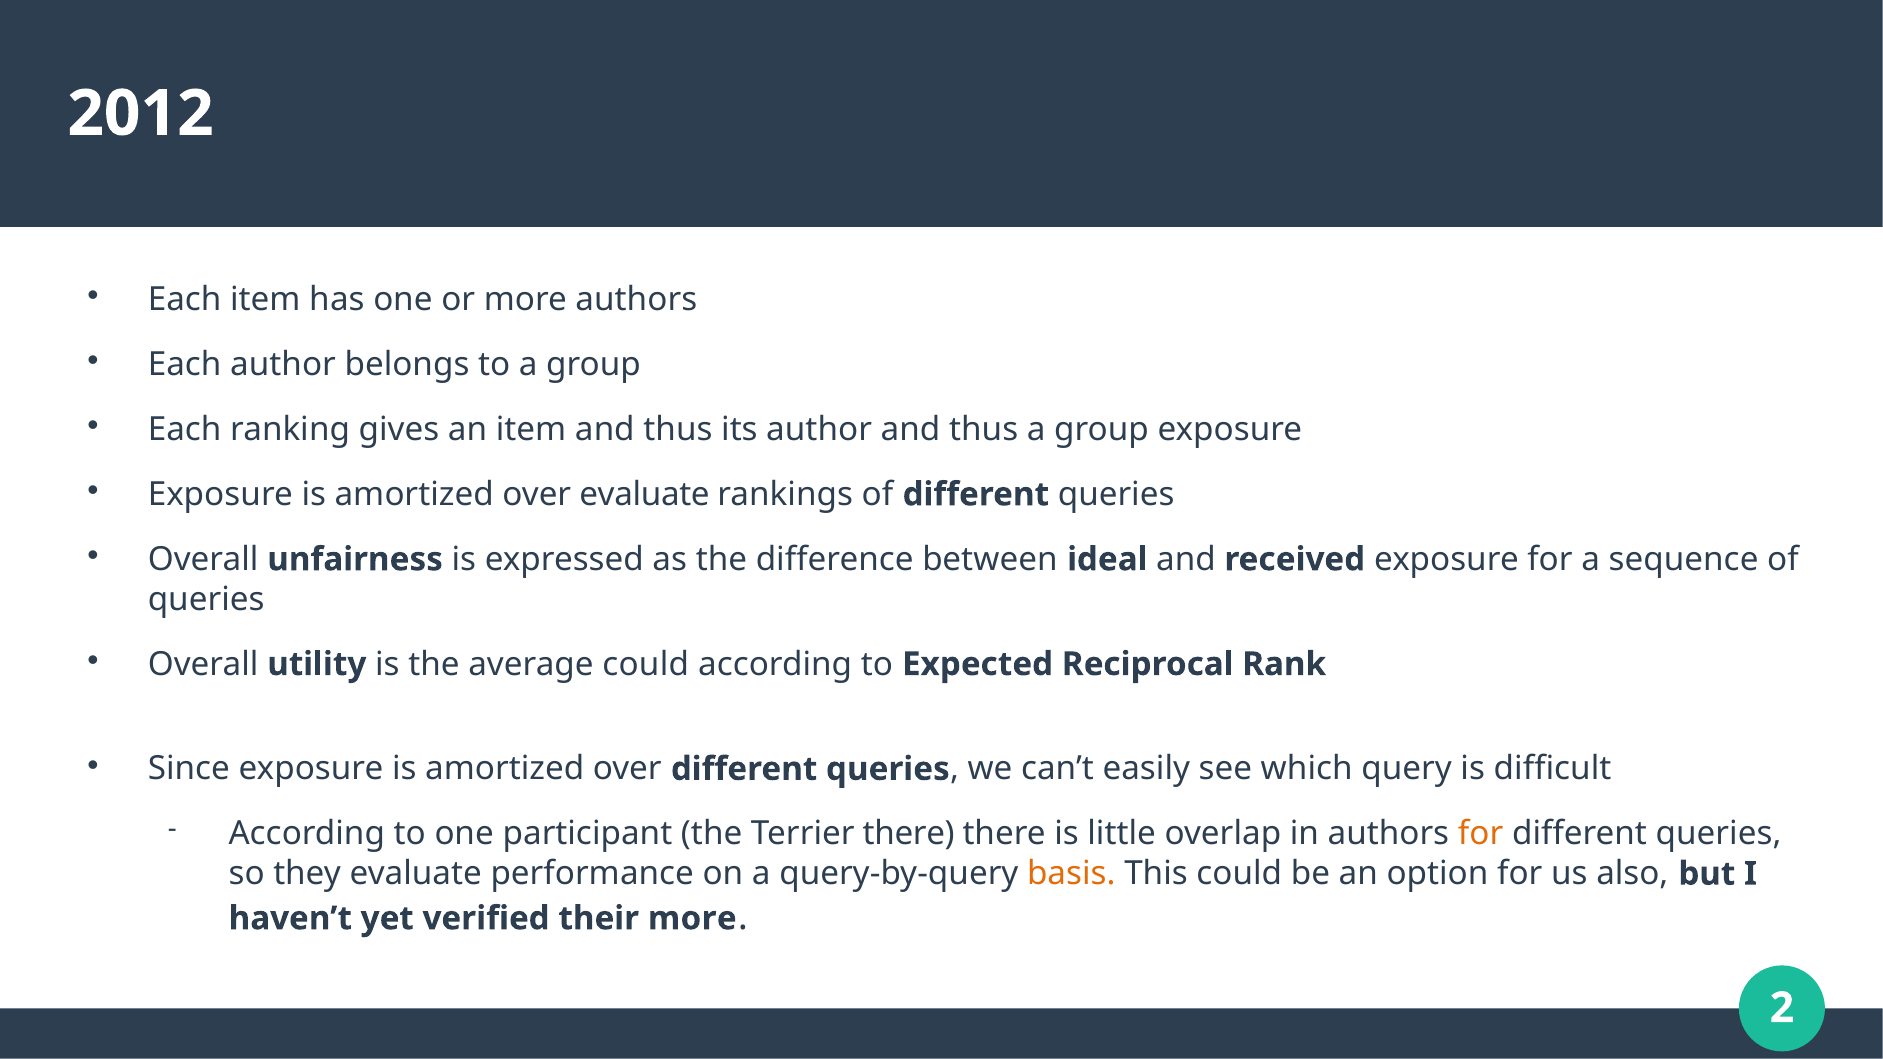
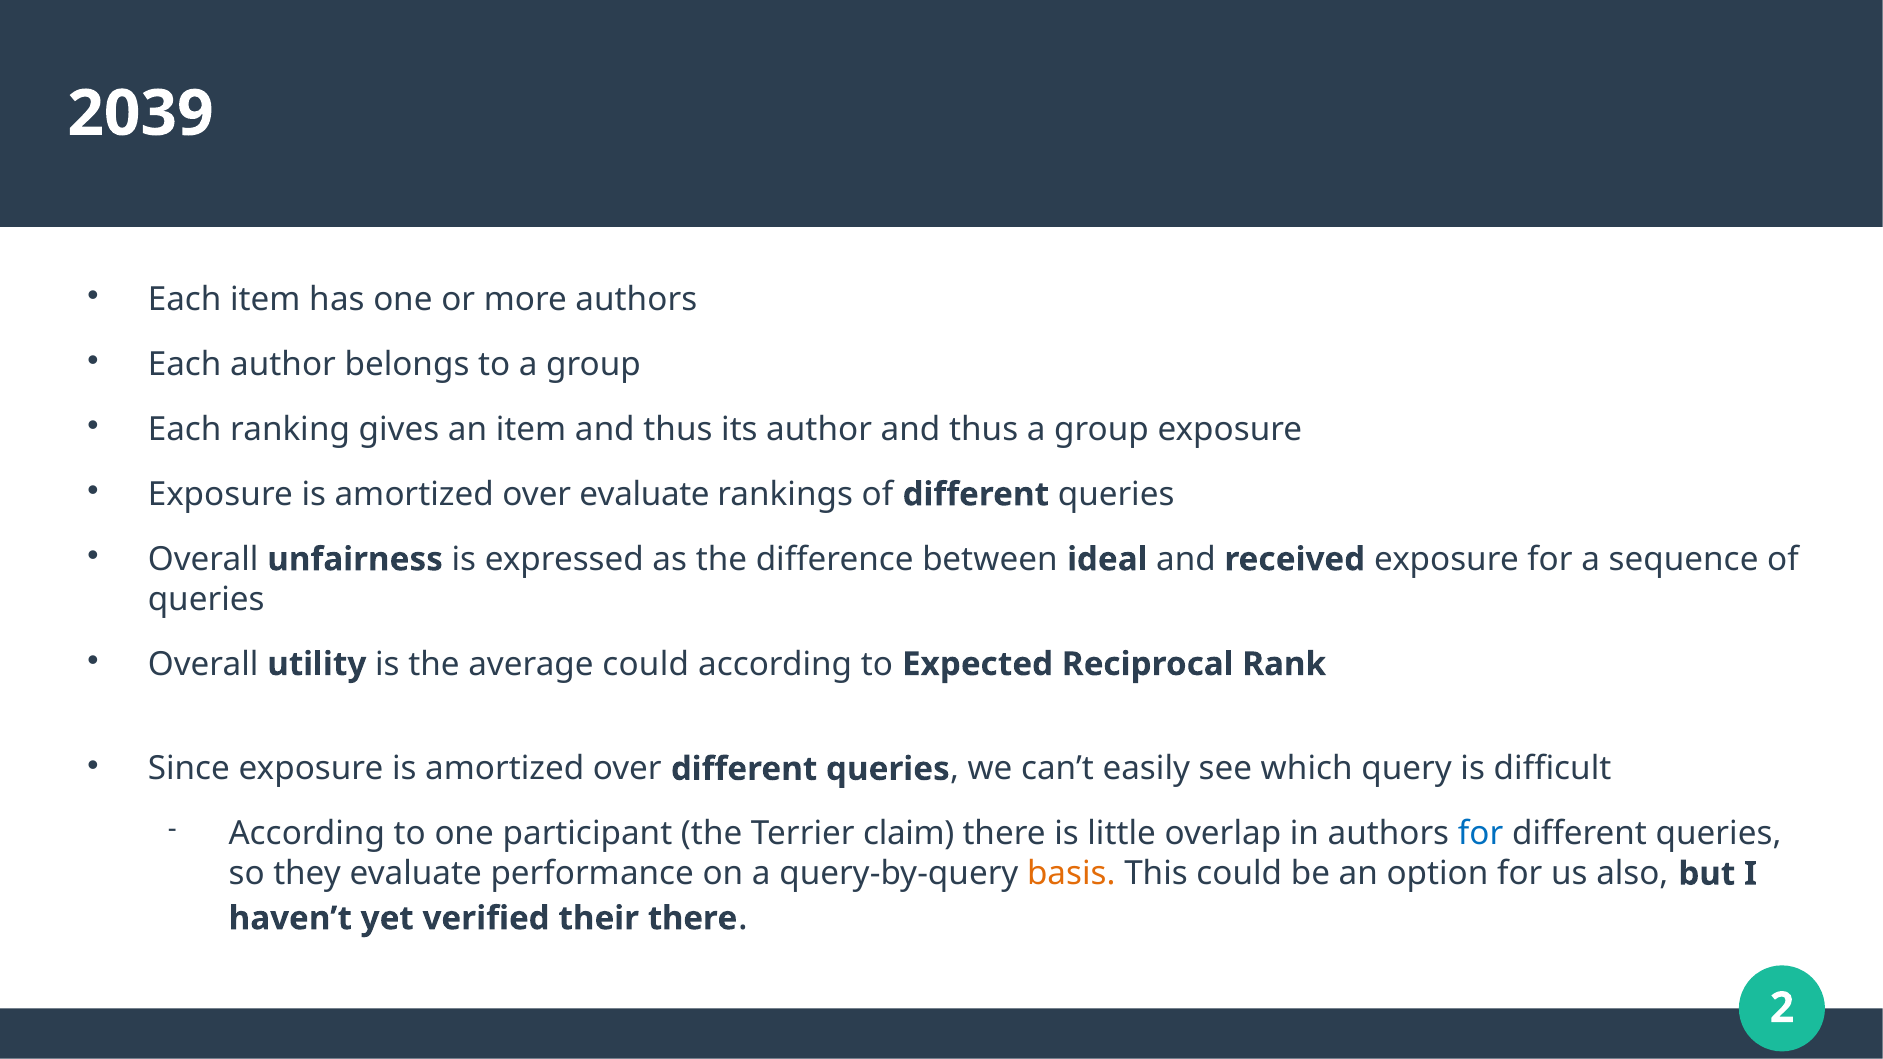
2012: 2012 -> 2039 (140, 114)
Terrier there: there -> claim (909, 834)
for colour: orange -> blue (1481, 834)
their more: more -> there (693, 919)
